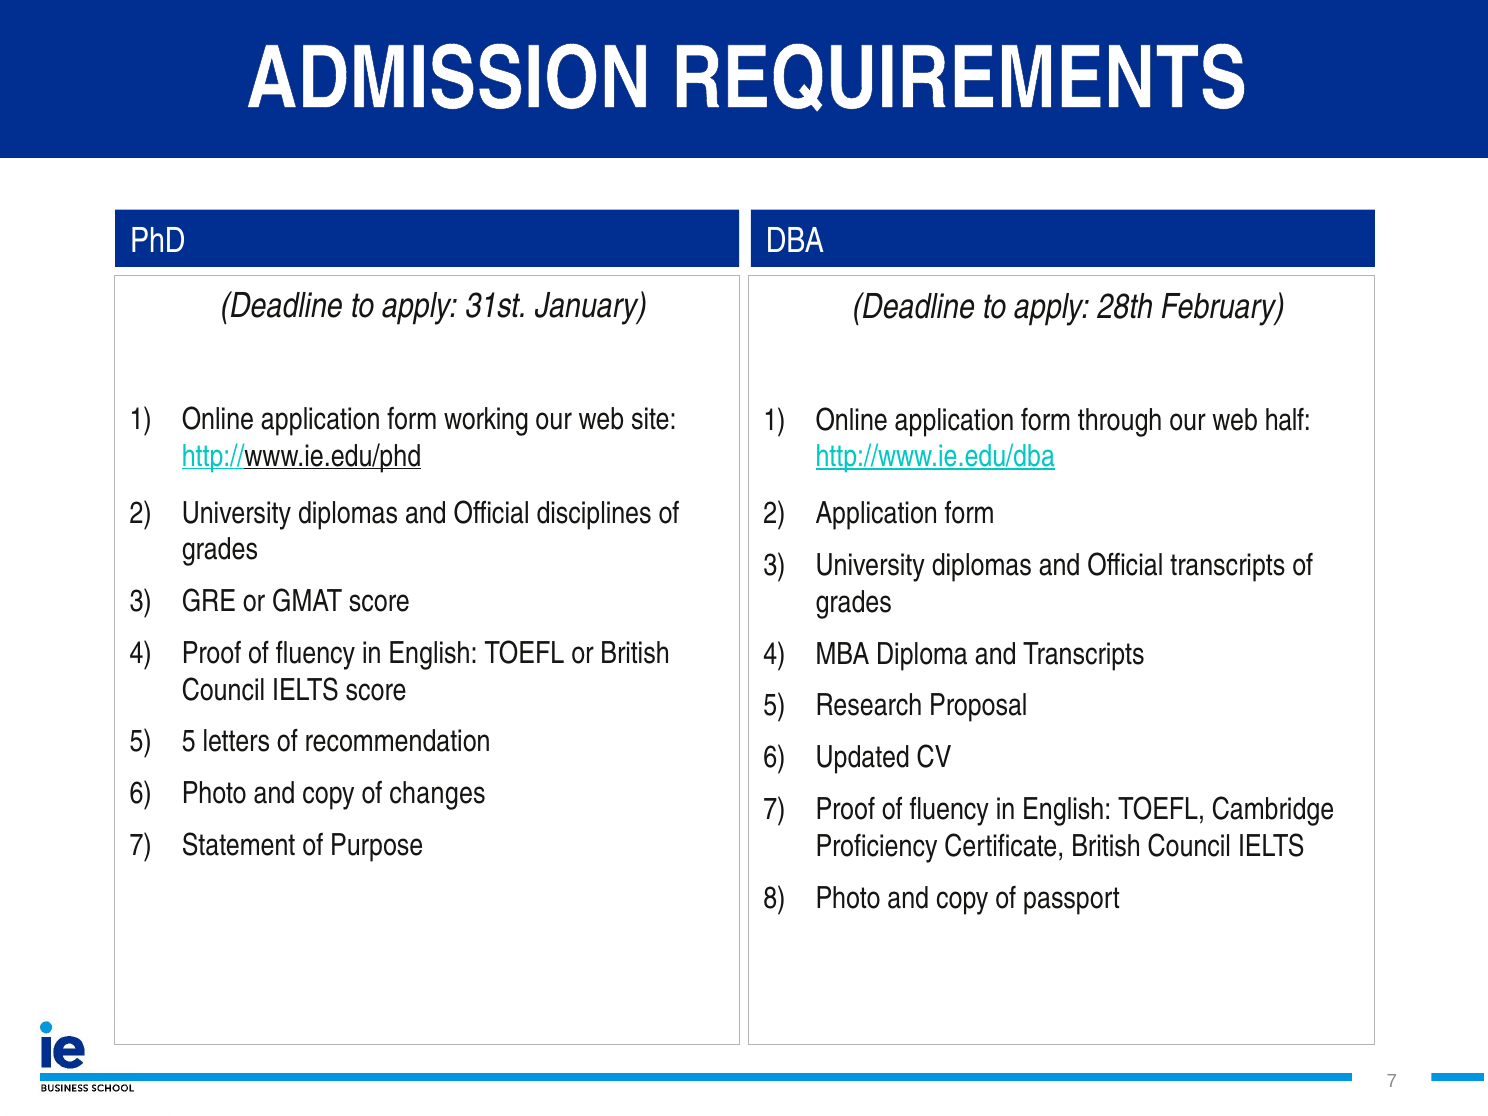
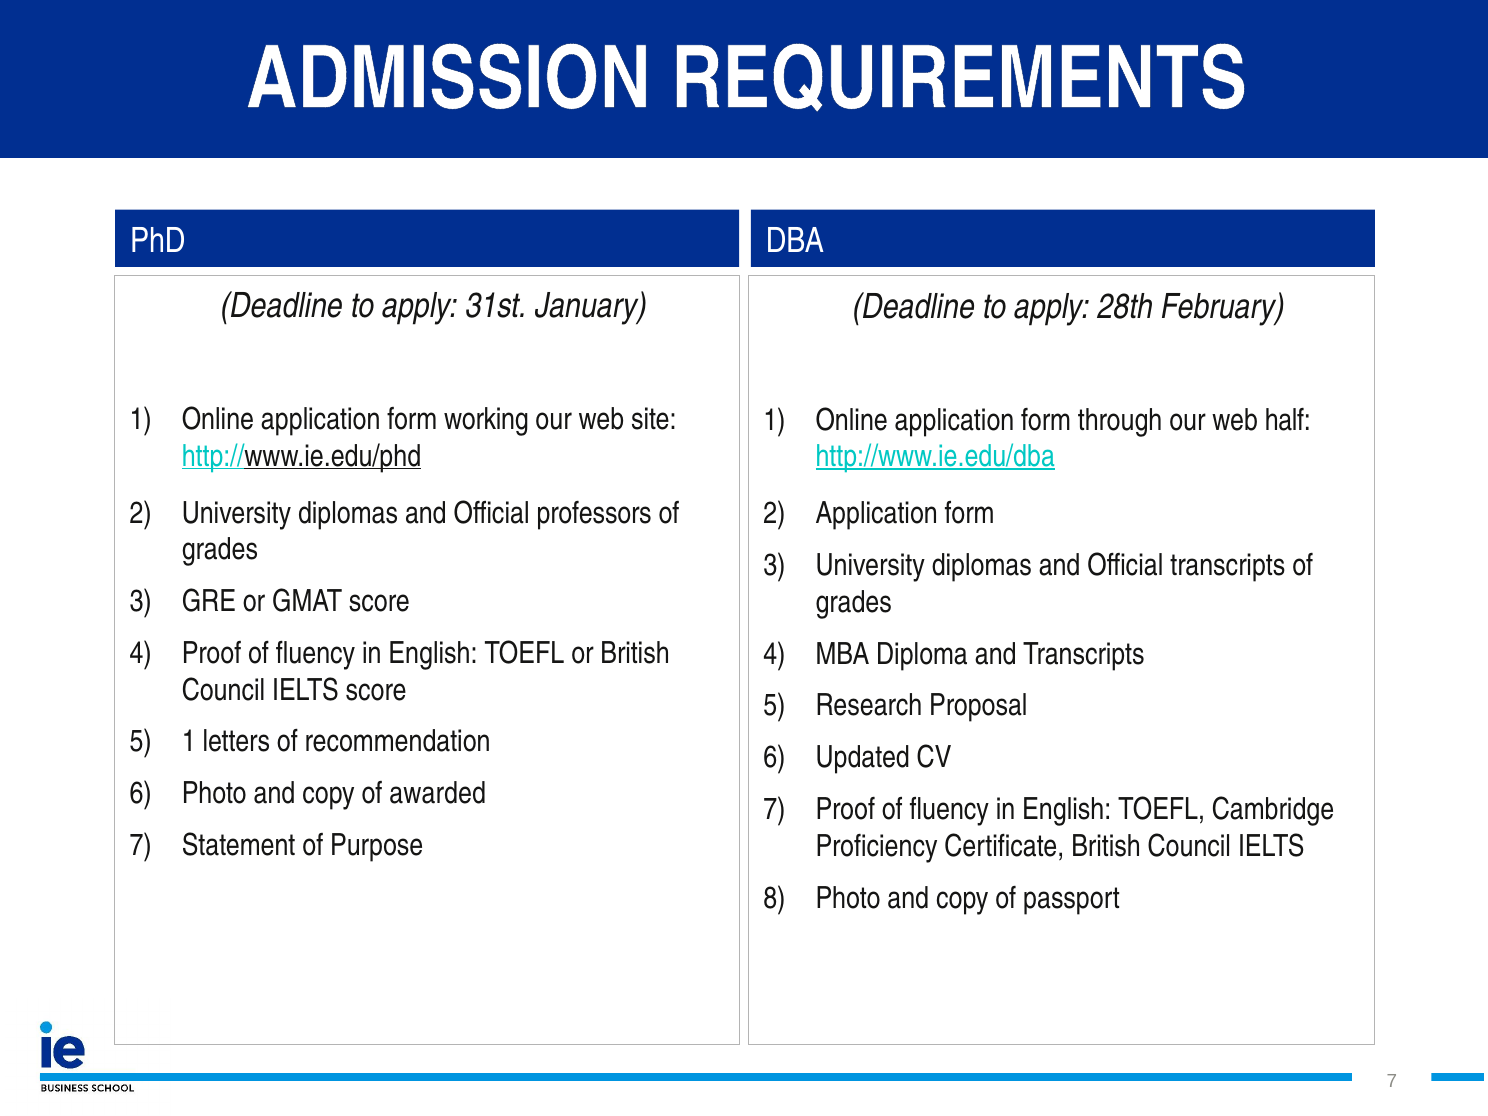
disciplines: disciplines -> professors (594, 513)
5: 5 -> 1 (189, 742)
changes: changes -> awarded (438, 794)
